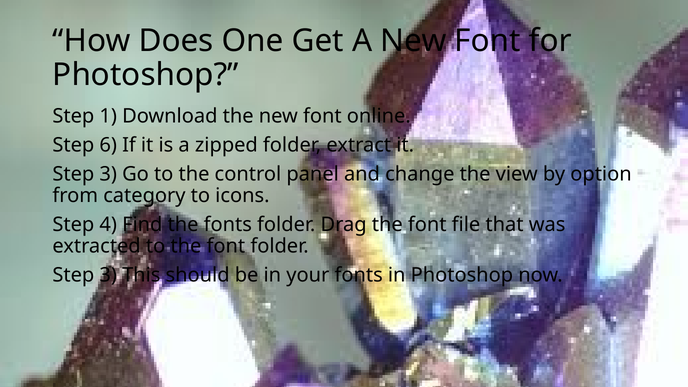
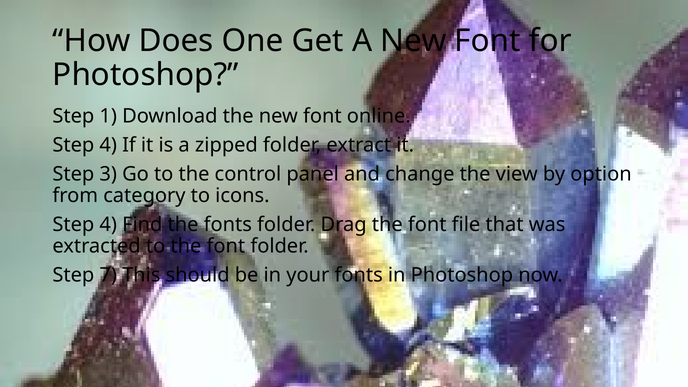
6: 6 -> 4 (108, 145)
3: 3 -> 7 (108, 275)
